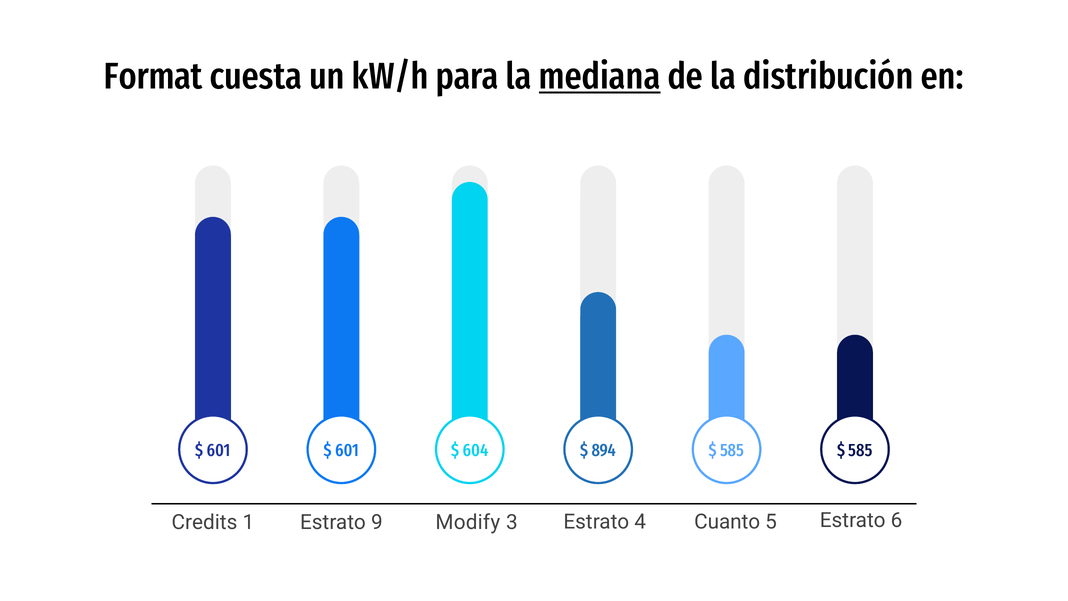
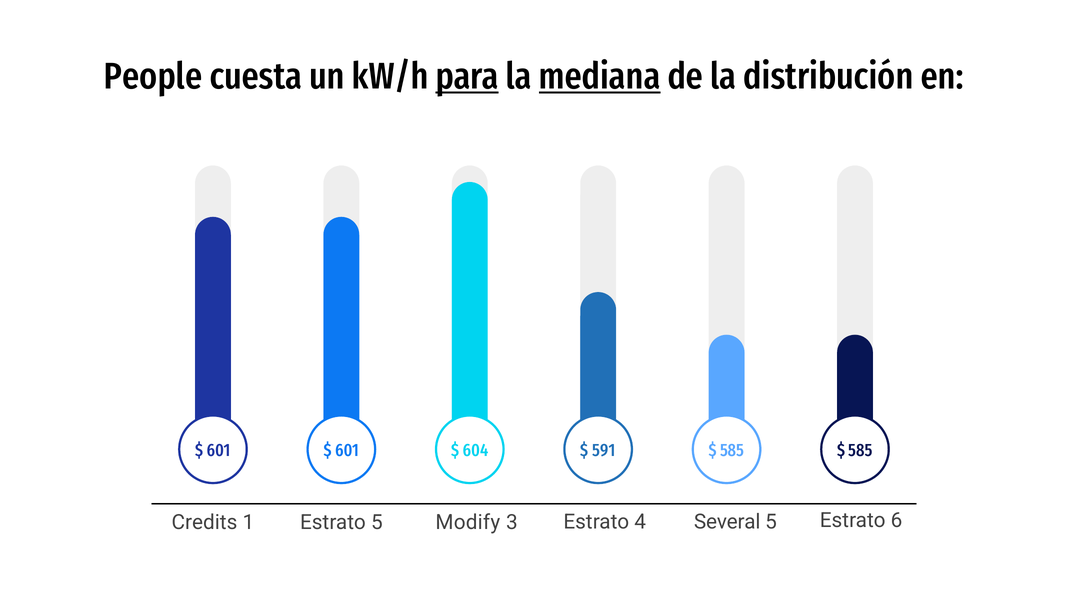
Format: Format -> People (153, 77)
para underline: none -> present (467, 77)
894: 894 -> 591 (604, 450)
Cuanto: Cuanto -> Several (727, 522)
Estrato 9: 9 -> 5 (377, 522)
